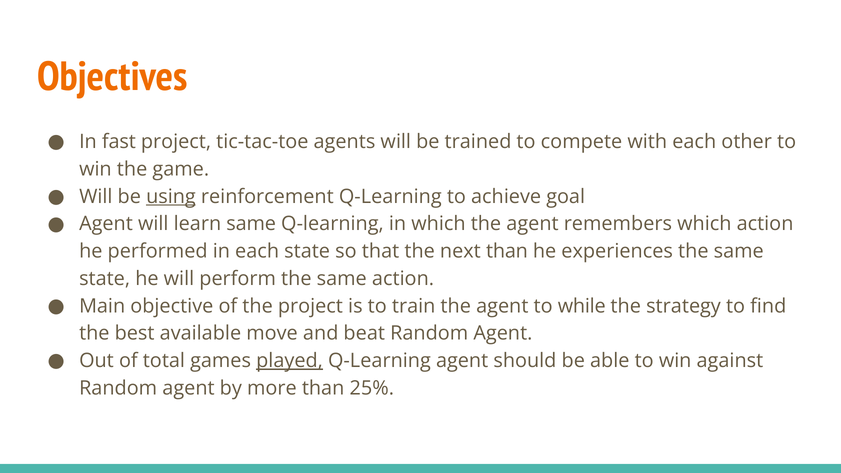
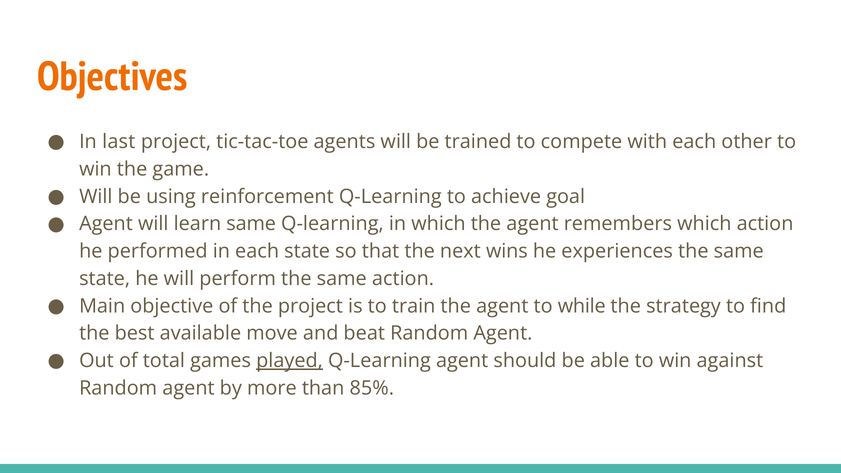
fast: fast -> last (119, 142)
using underline: present -> none (171, 197)
next than: than -> wins (507, 251)
25%: 25% -> 85% (372, 388)
